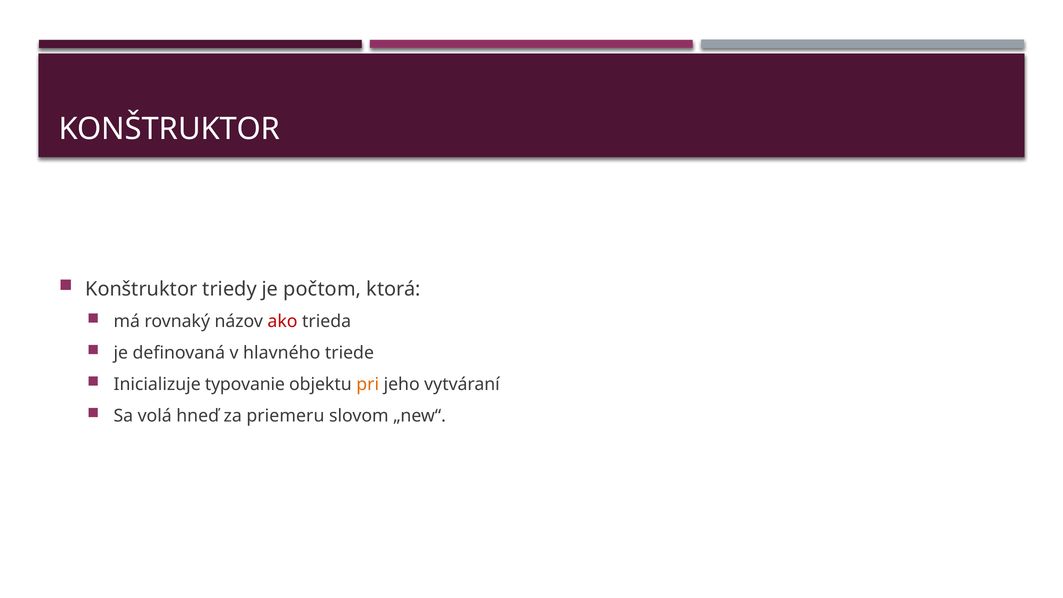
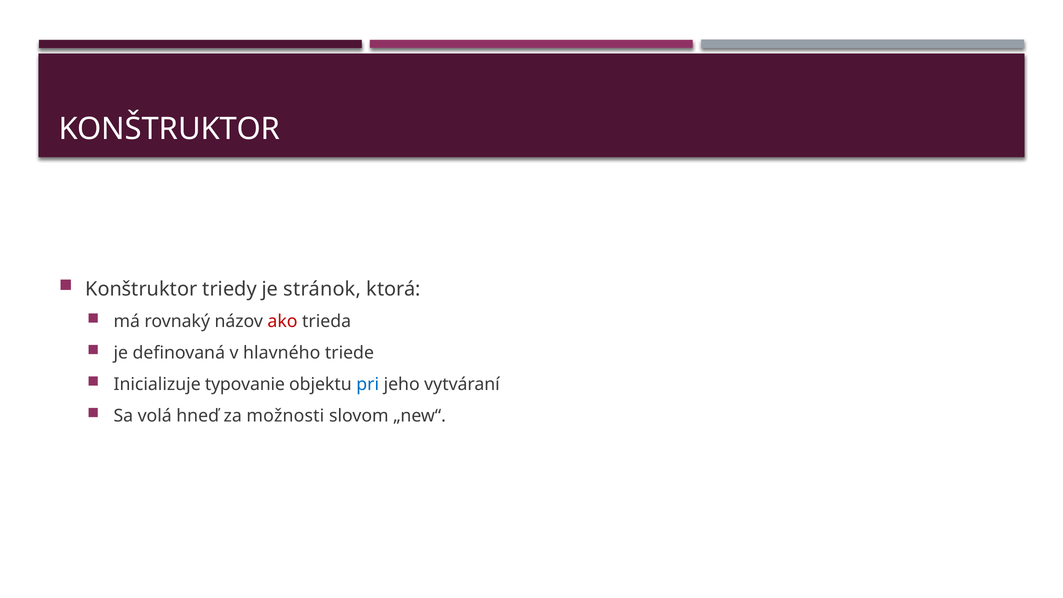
počtom: počtom -> stránok (322, 289)
pri colour: orange -> blue (368, 384)
priemeru: priemeru -> možnosti (285, 416)
